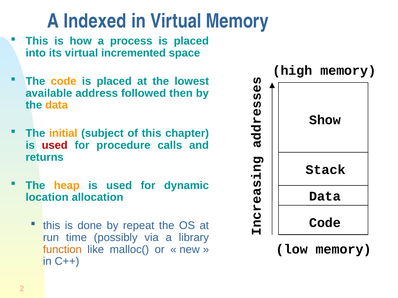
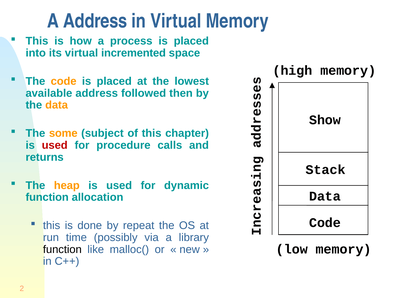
A Indexed: Indexed -> Address (95, 21)
initial: initial -> some (63, 134)
location: location -> function (47, 198)
function colour: orange -> black (62, 250)
